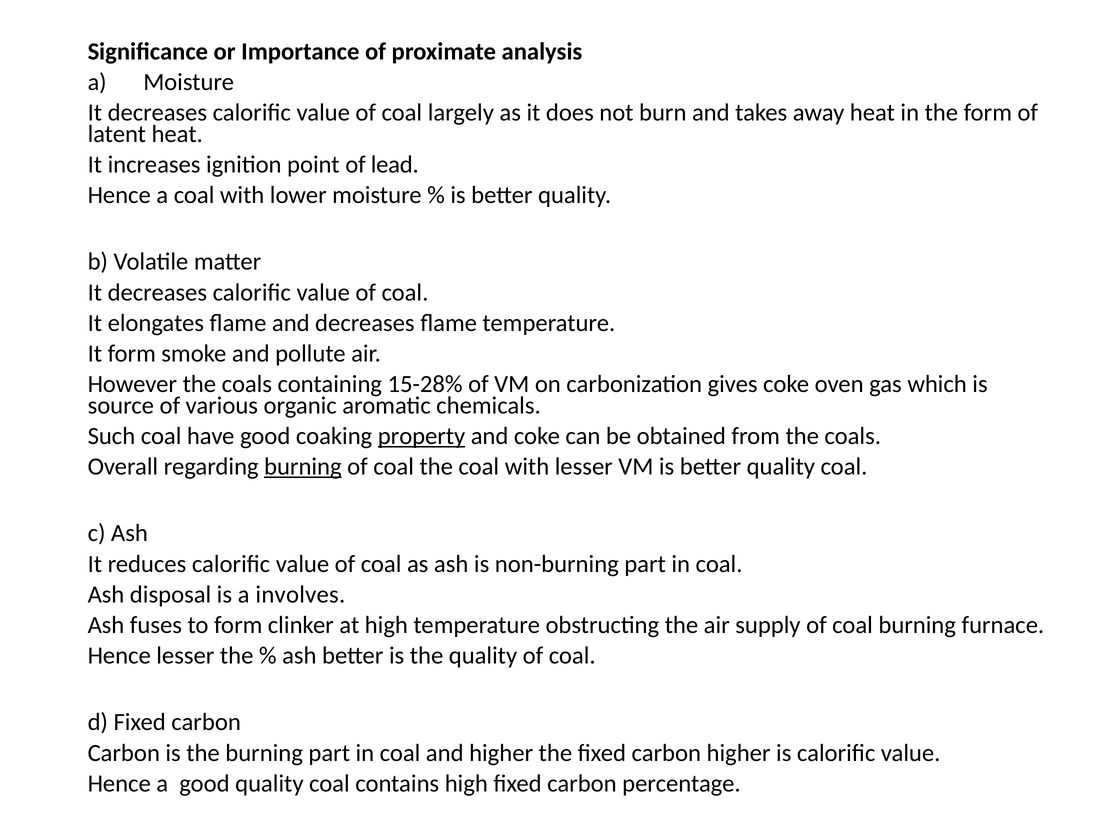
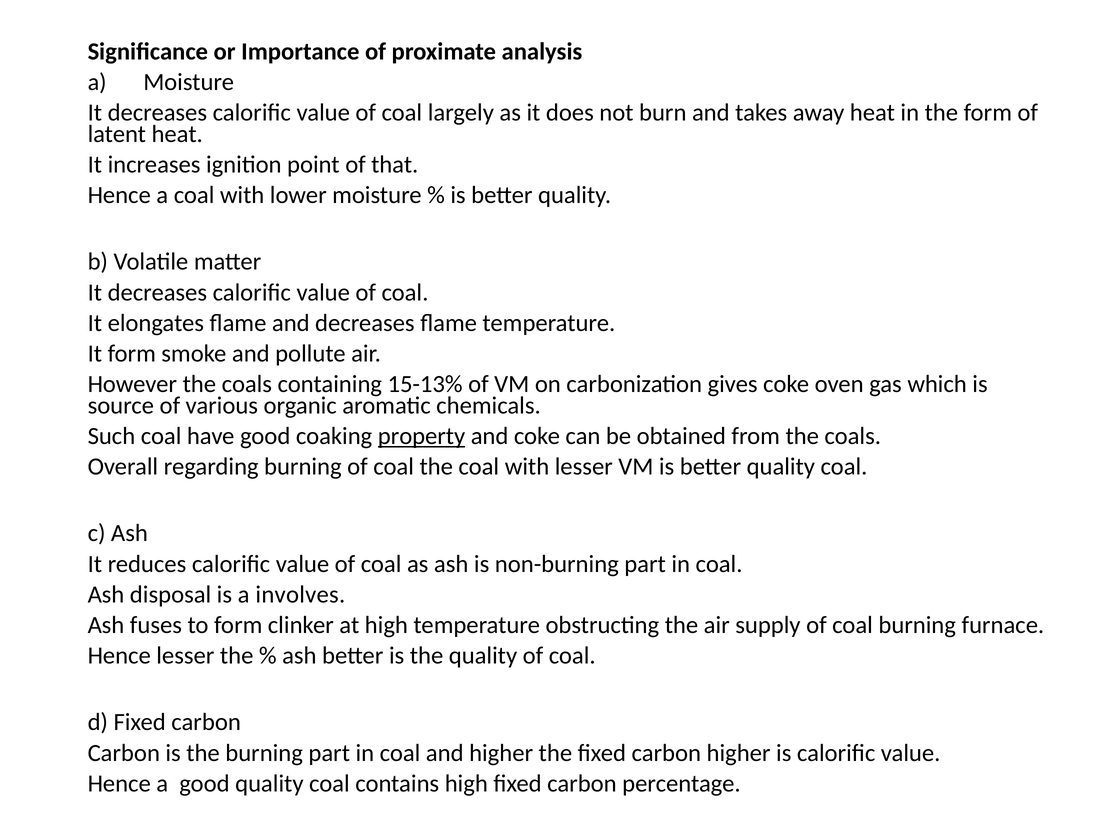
lead: lead -> that (395, 165)
15-28%: 15-28% -> 15-13% (425, 385)
burning underline: present -> none (303, 467)
